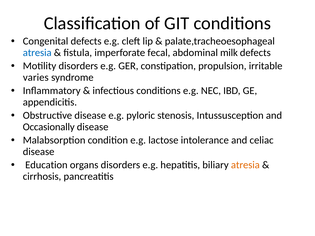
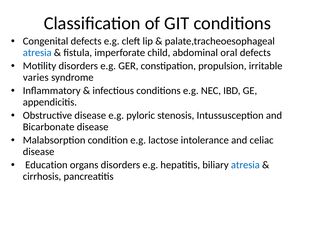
fecal: fecal -> child (159, 53)
milk: milk -> oral (229, 53)
Occasionally: Occasionally -> Bicarbonate (49, 127)
atresia colour: orange -> blue (245, 165)
